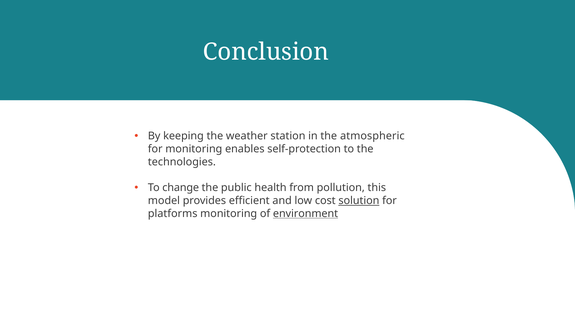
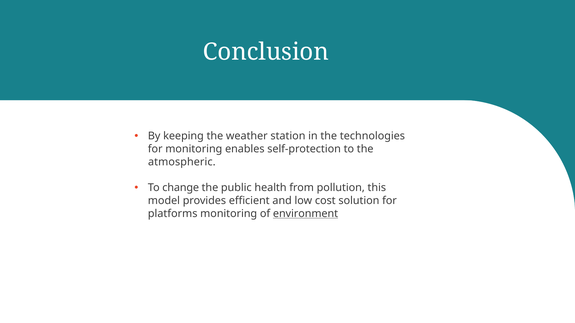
atmospheric: atmospheric -> technologies (372, 136)
technologies: technologies -> atmospheric (182, 162)
solution underline: present -> none (359, 201)
